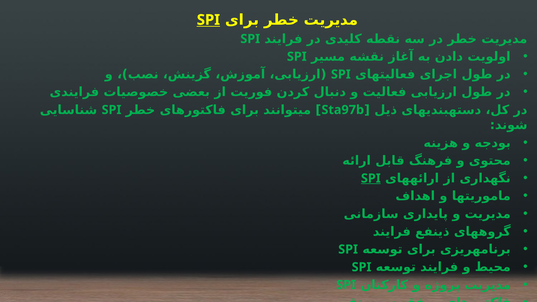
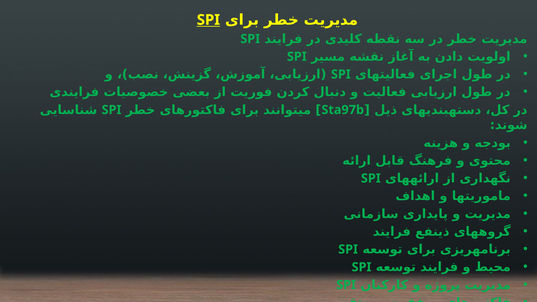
SPI underline: present -> none (371, 178)
